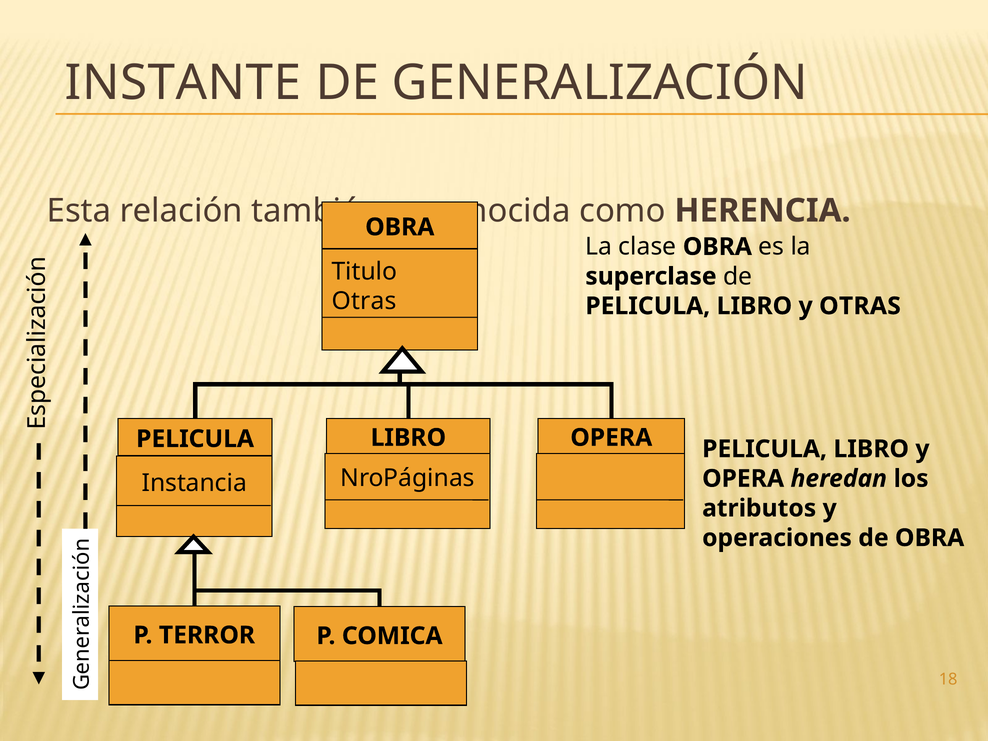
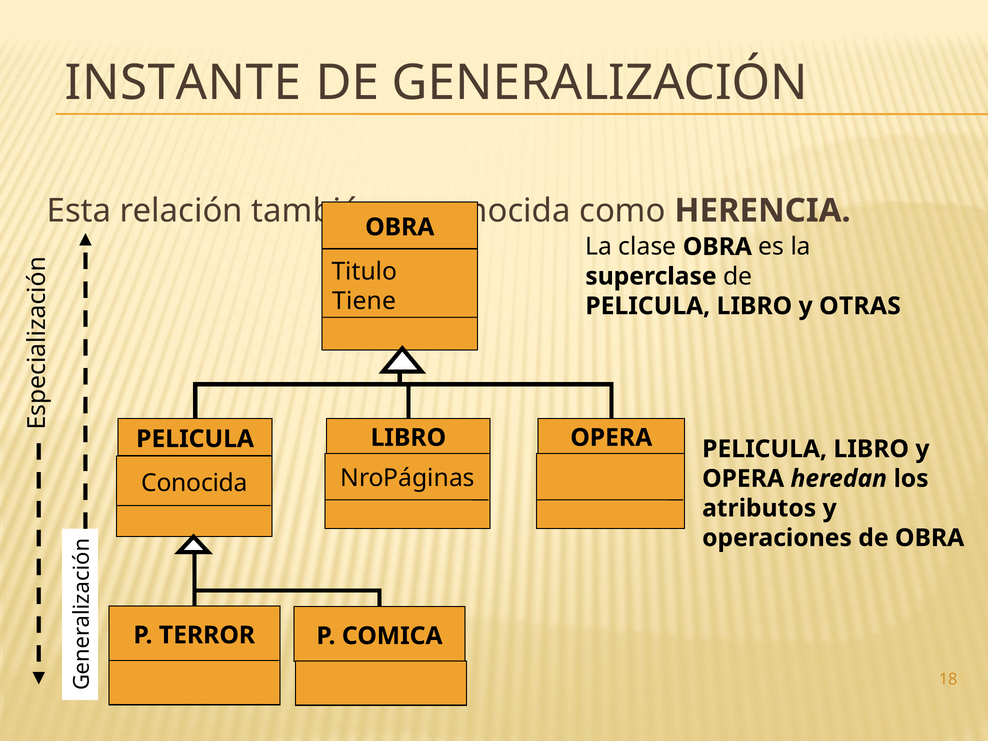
Otras: Otras -> Tiene (364, 301)
Instancia: Instancia -> Conocida (194, 483)
